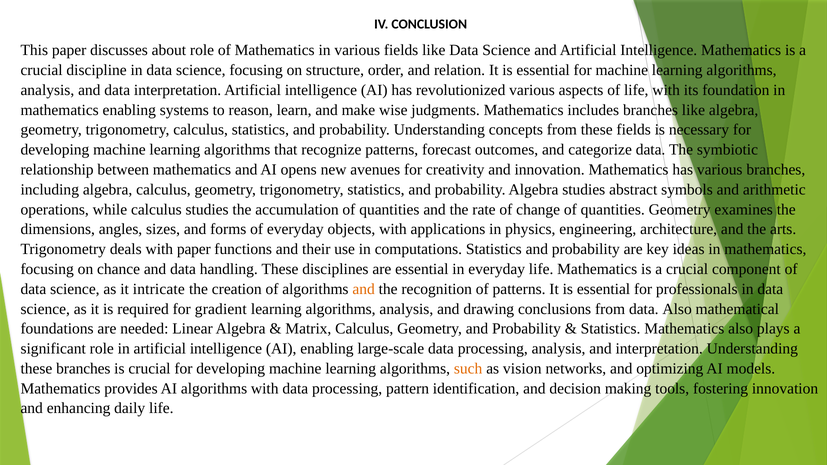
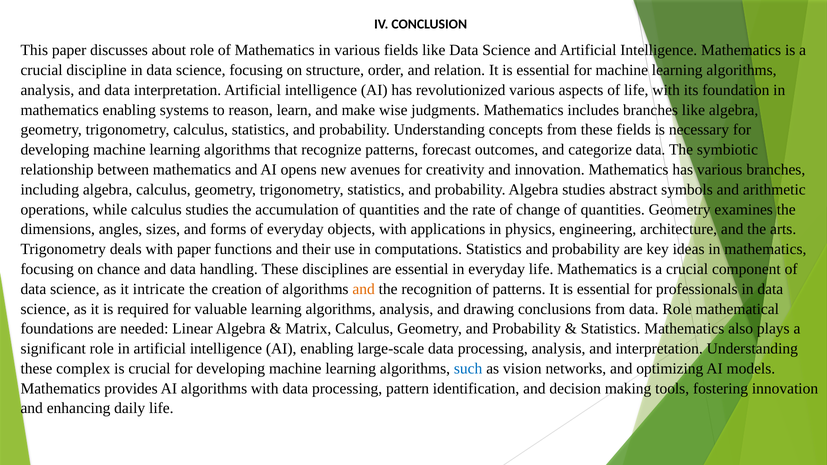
gradient: gradient -> valuable (221, 309)
data Also: Also -> Role (677, 309)
these branches: branches -> complex (83, 369)
such colour: orange -> blue (468, 369)
